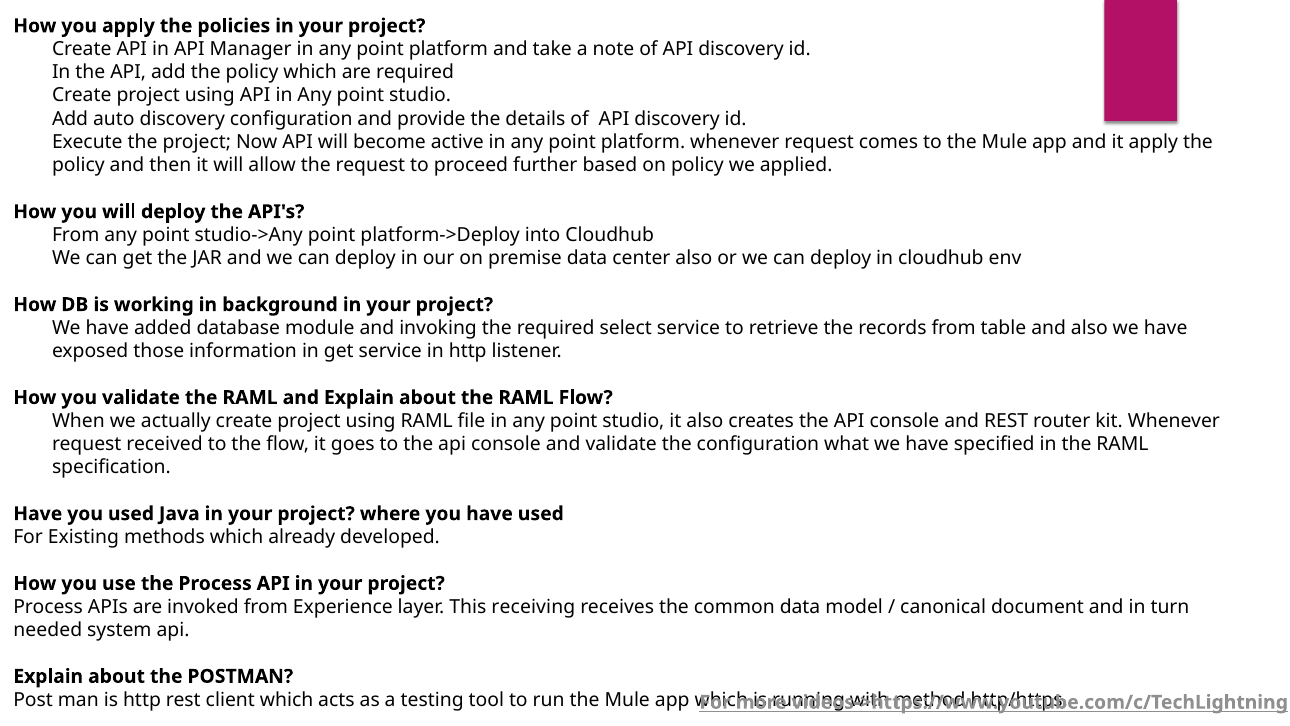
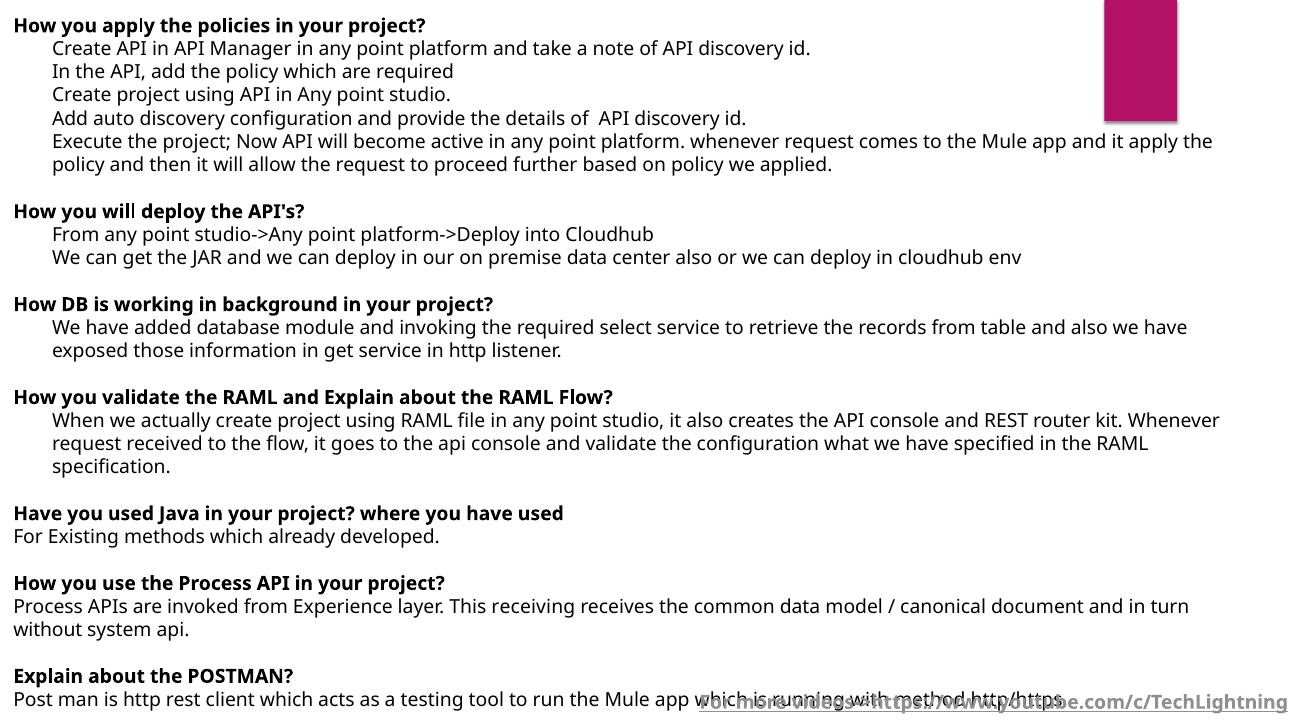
needed: needed -> without (48, 630)
